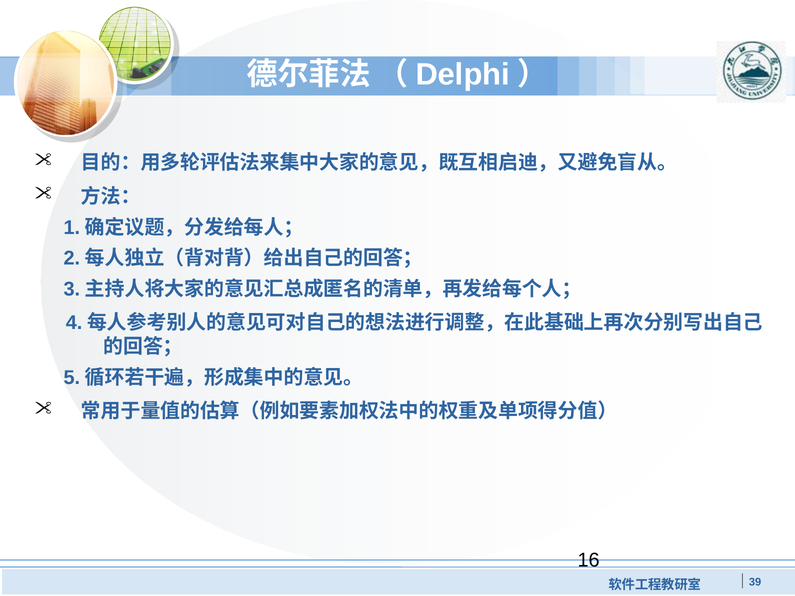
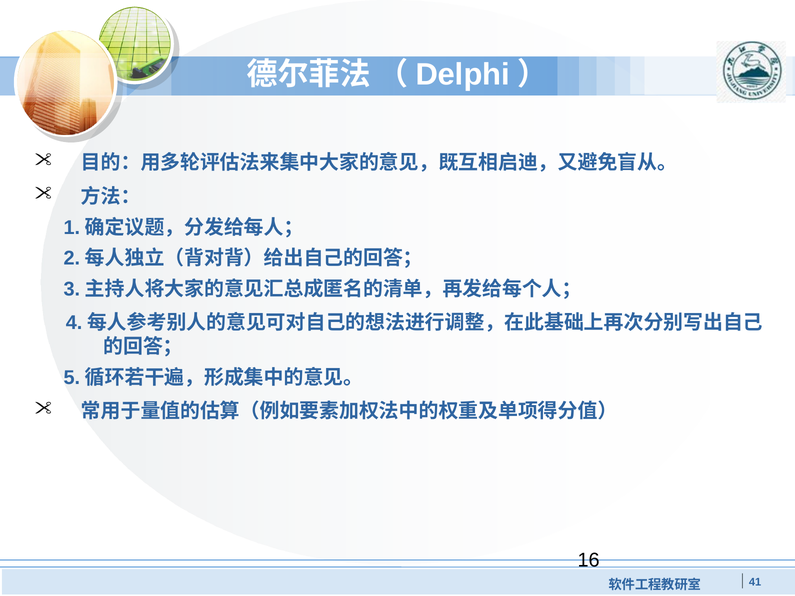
39: 39 -> 41 (755, 582)
